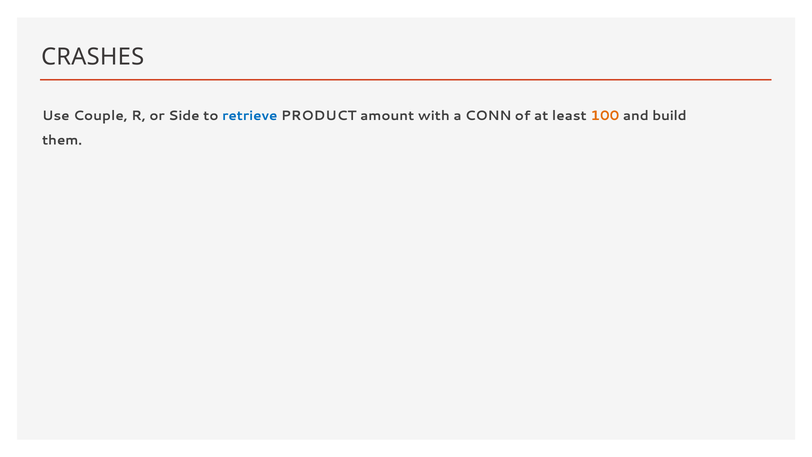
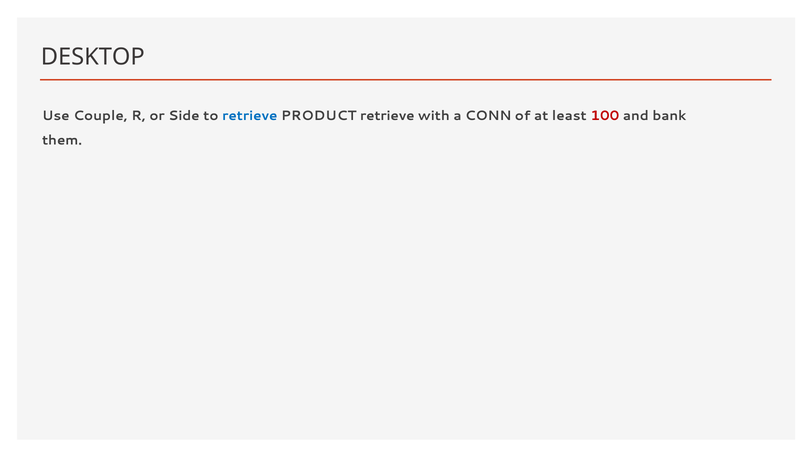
CRASHES: CRASHES -> DESKTOP (93, 57)
PRODUCT amount: amount -> retrieve (387, 116)
100 colour: orange -> red (605, 116)
build: build -> bank (669, 116)
